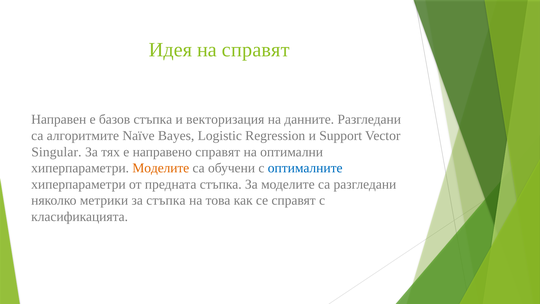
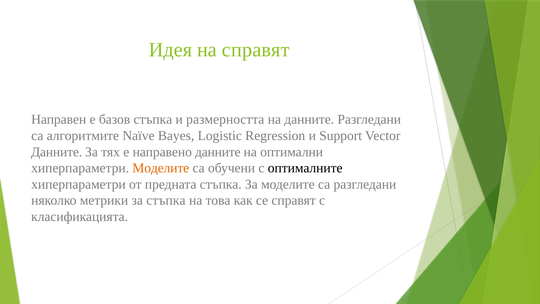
векторизация: векторизация -> размерността (225, 119)
Singular: Singular -> Данните (57, 152)
направено справят: справят -> данните (218, 152)
оптималните colour: blue -> black (305, 168)
